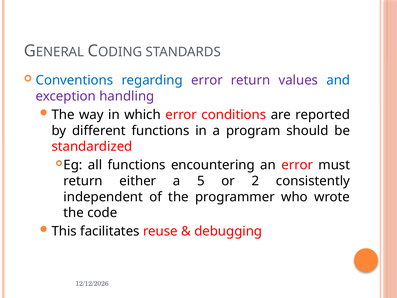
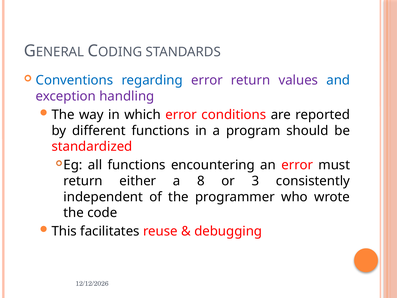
5: 5 -> 8 (201, 181)
2: 2 -> 3 (255, 181)
